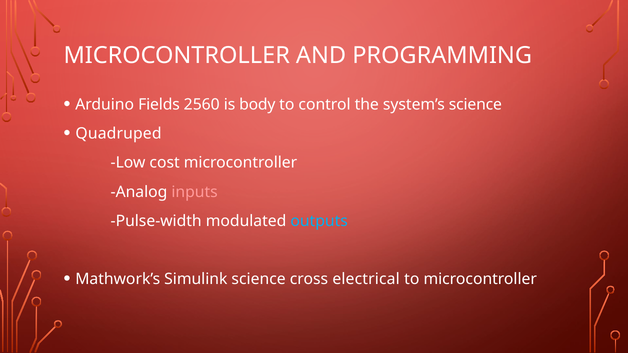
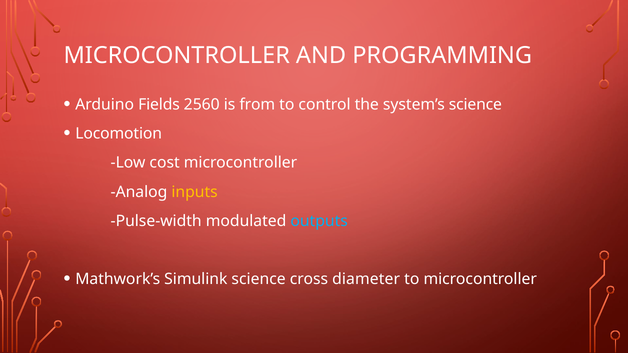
body: body -> from (257, 105)
Quadruped: Quadruped -> Locomotion (119, 134)
inputs colour: pink -> yellow (195, 192)
electrical: electrical -> diameter (366, 279)
